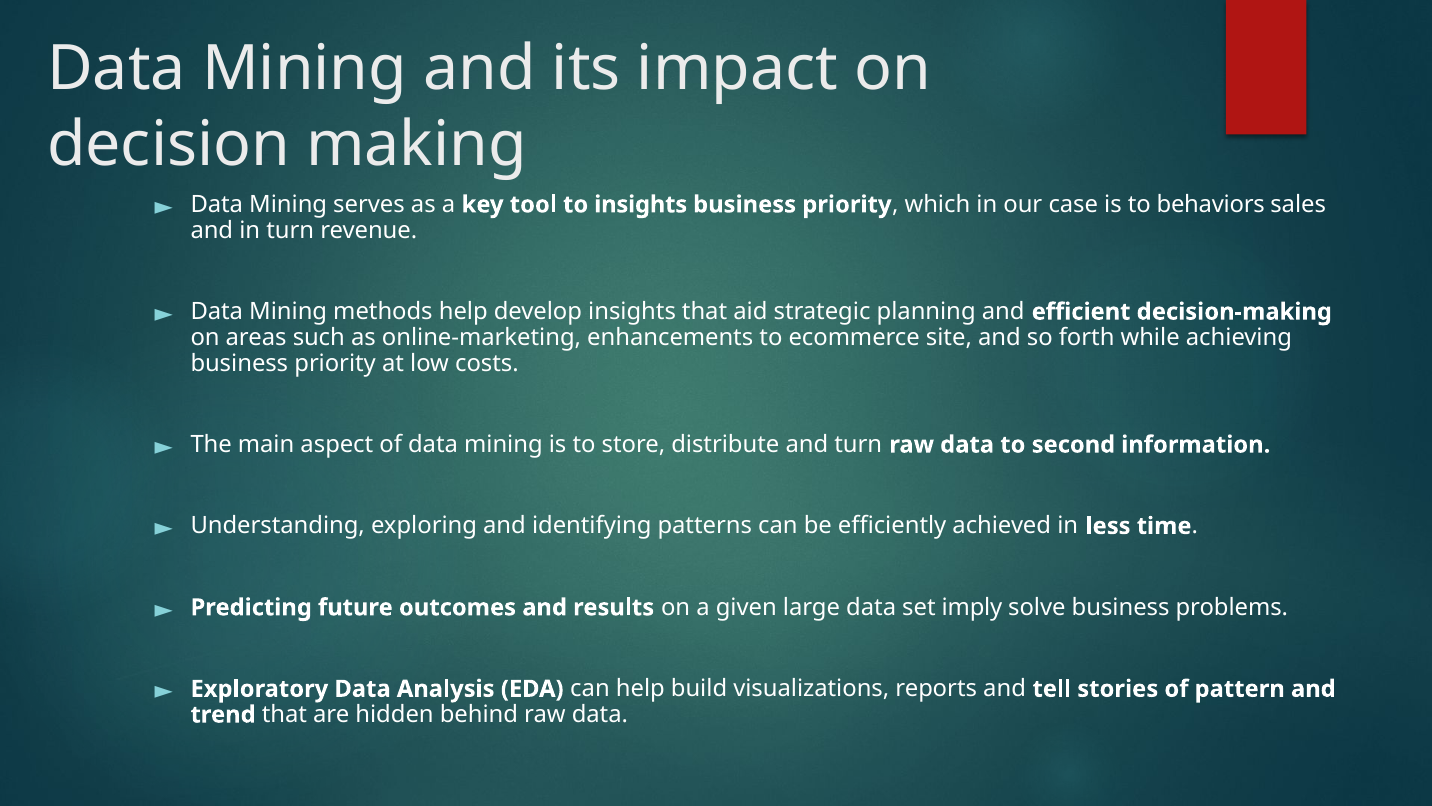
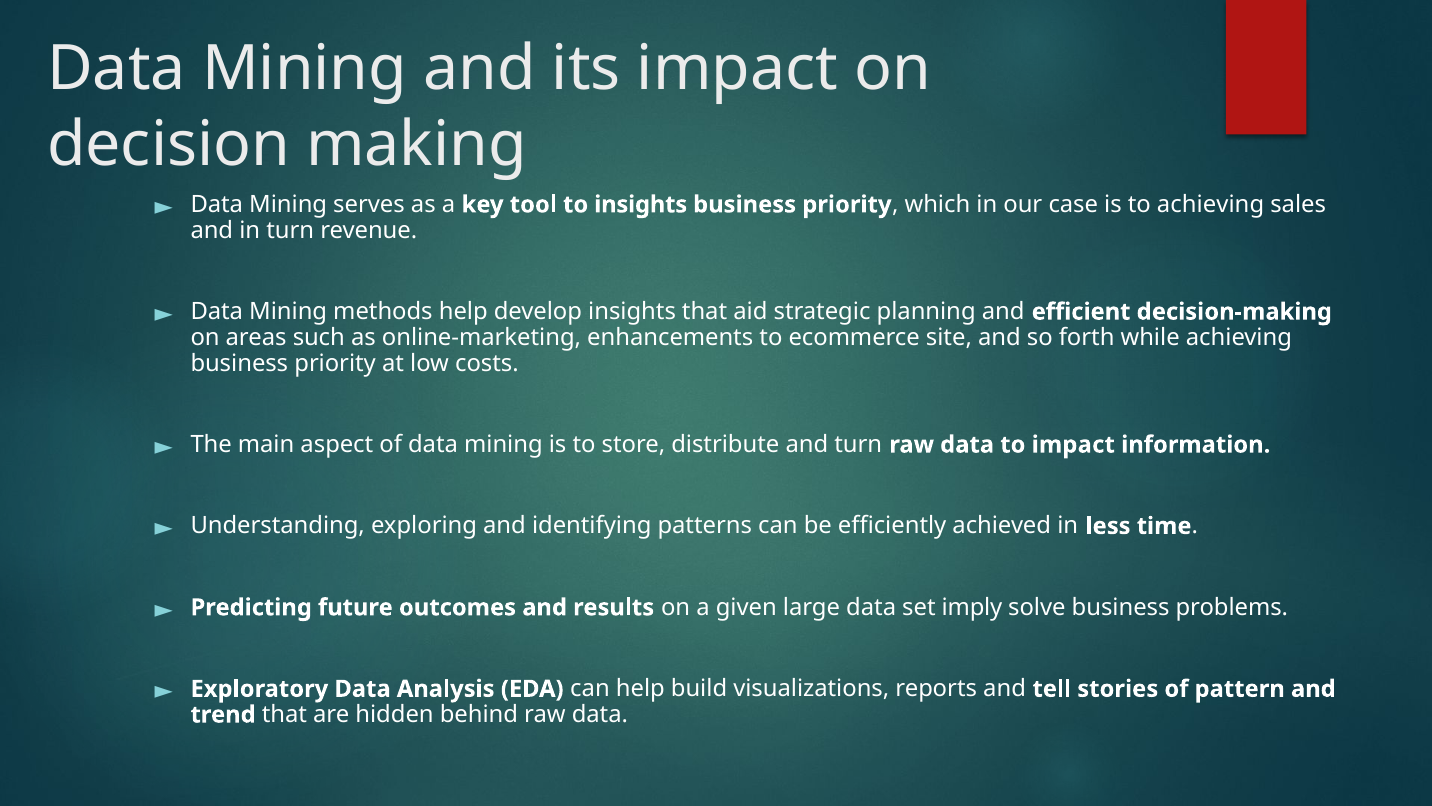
to behaviors: behaviors -> achieving (1211, 204)
to second: second -> impact (1073, 444)
